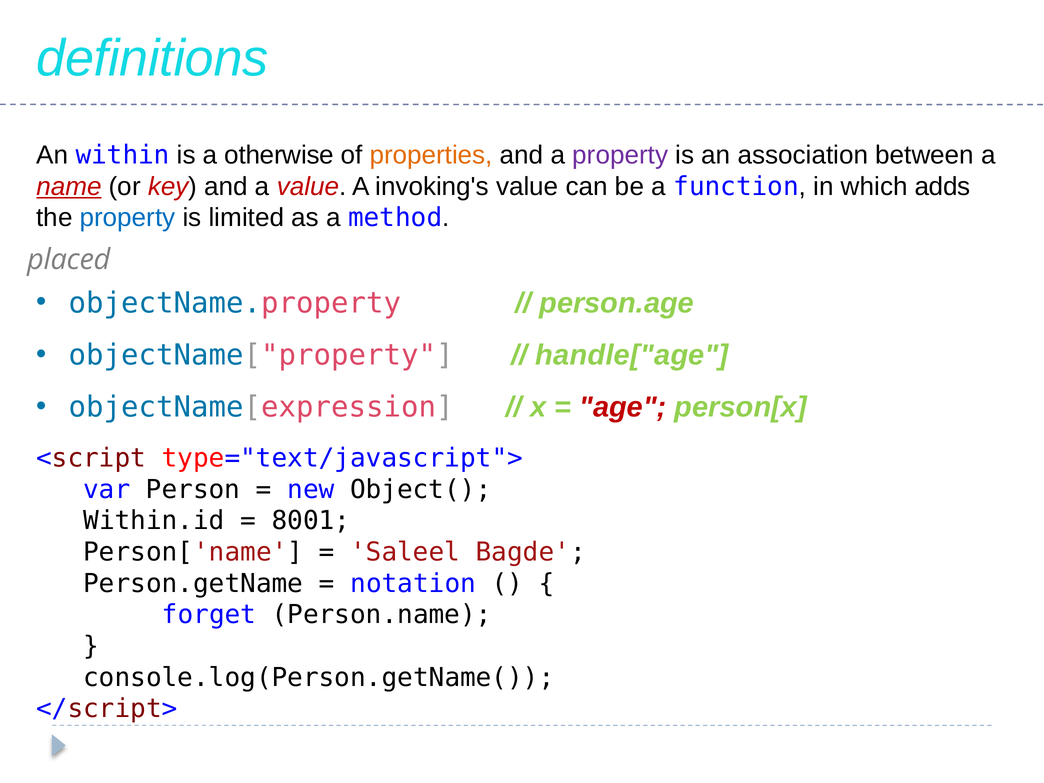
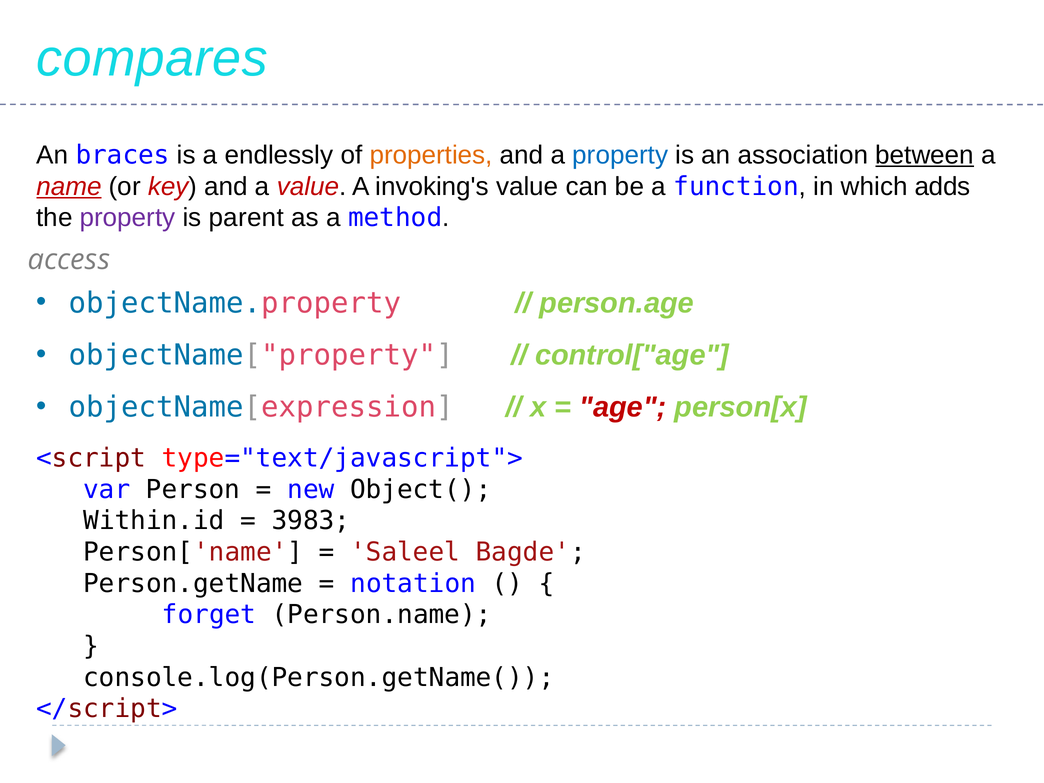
definitions: definitions -> compares (152, 58)
within: within -> braces (123, 155)
otherwise: otherwise -> endlessly (279, 155)
property colour: purple -> blue (620, 155)
between underline: none -> present (925, 155)
property colour: blue -> purple (128, 218)
limited: limited -> parent (246, 218)
placed: placed -> access (69, 259)
handle["age: handle["age -> control["age (632, 355)
8001: 8001 -> 3983 (311, 521)
